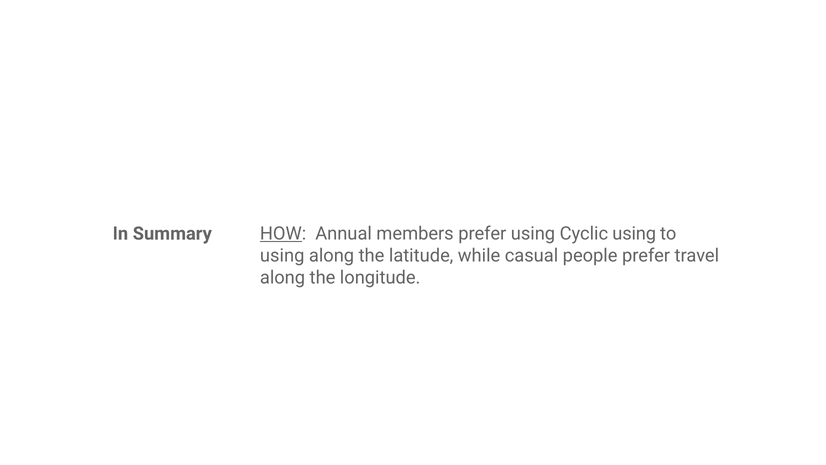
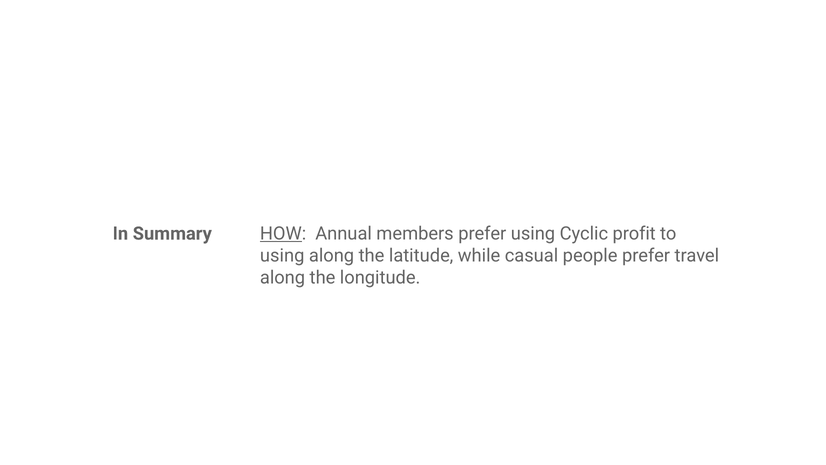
Cyclic using: using -> profit (634, 233)
